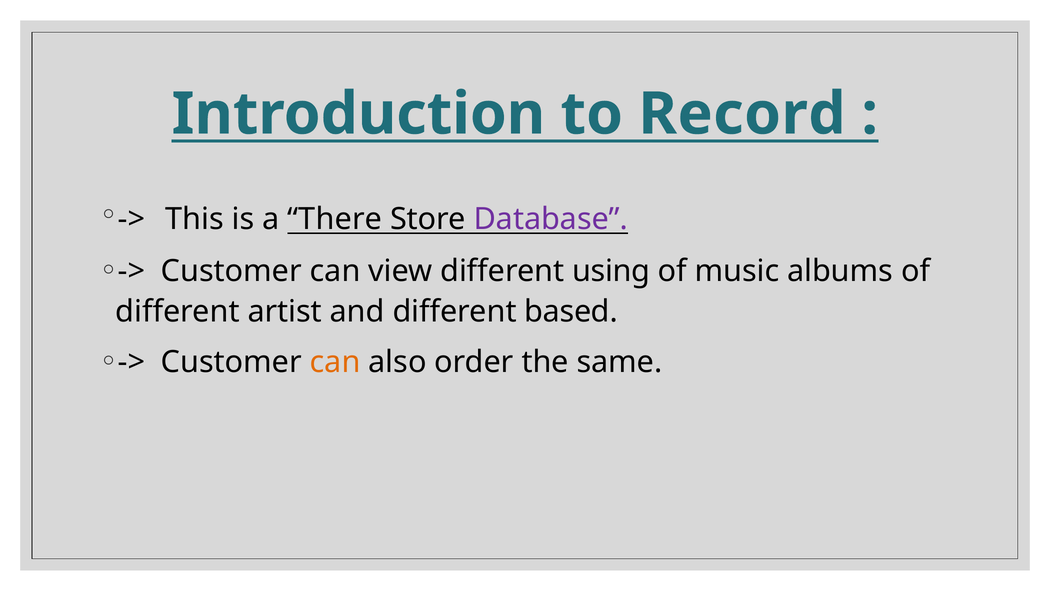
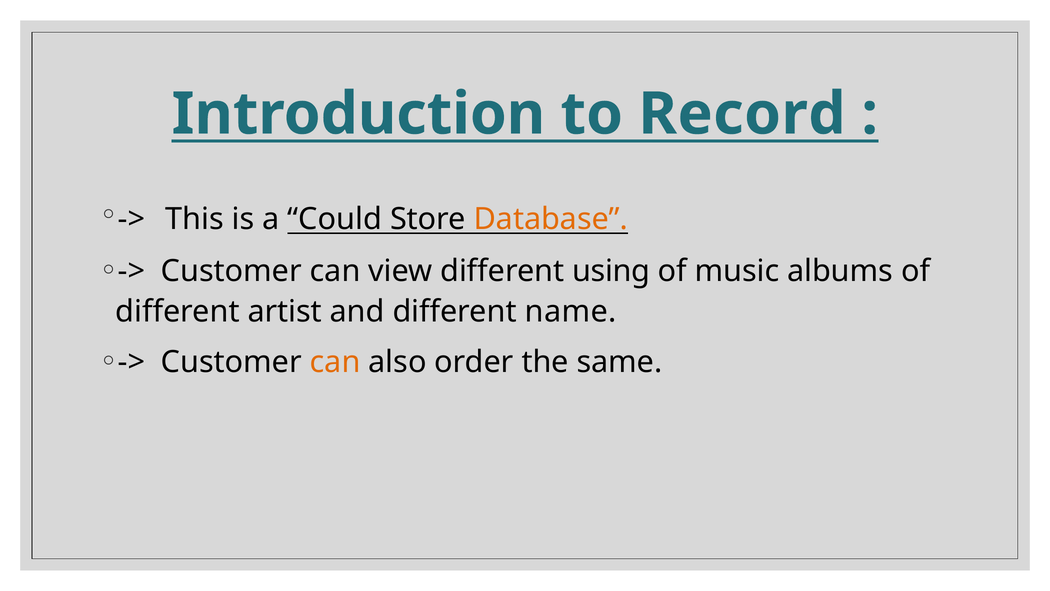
There: There -> Could (335, 219)
Database colour: purple -> orange (551, 219)
based: based -> name (571, 311)
